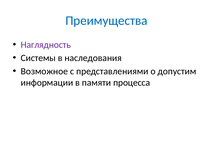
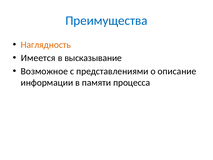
Наглядность colour: purple -> orange (46, 45)
Системы: Системы -> Имеется (38, 58)
наследования: наследования -> высказывание (93, 58)
допустим: допустим -> описание (177, 71)
